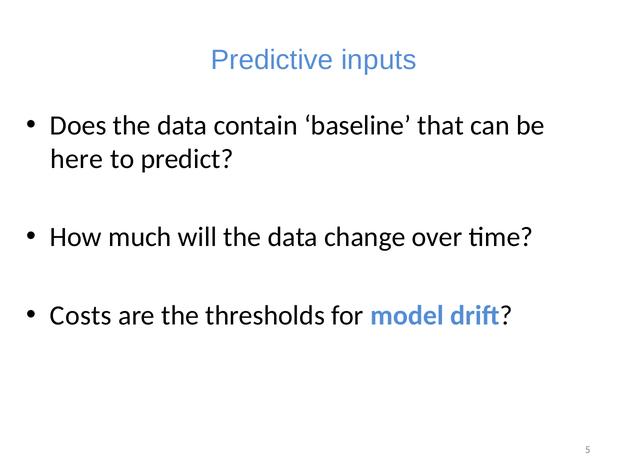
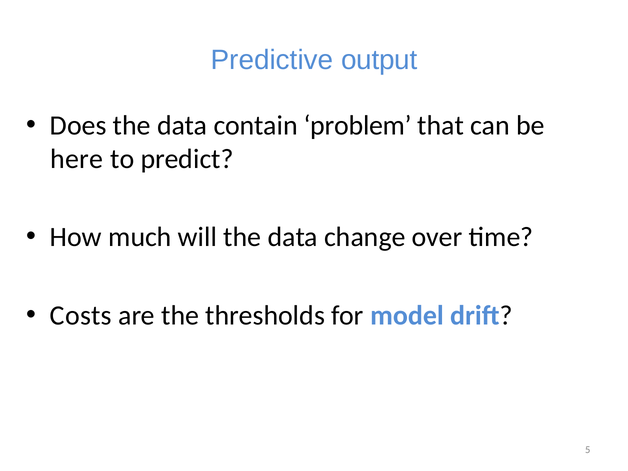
inputs: inputs -> output (379, 60)
baseline: baseline -> problem (358, 125)
